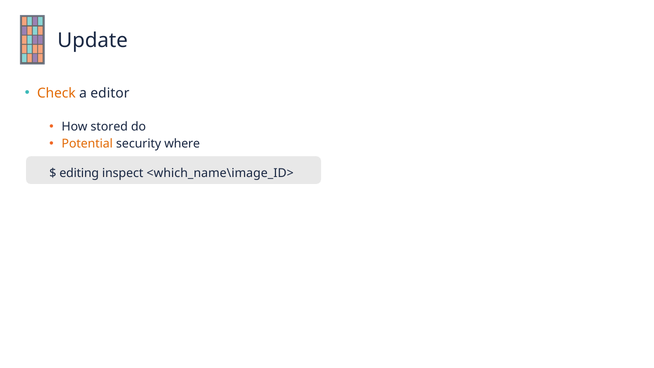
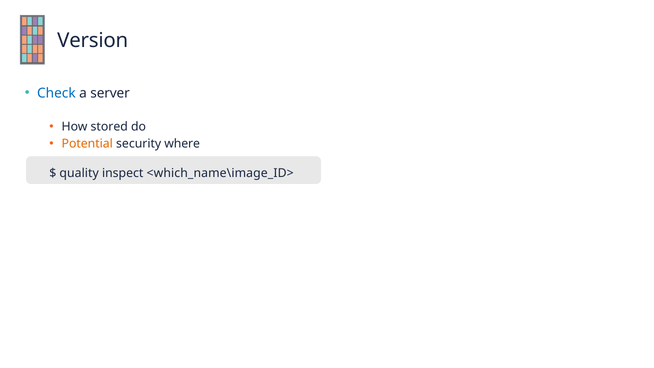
Update: Update -> Version (93, 41)
Check colour: orange -> blue (56, 93)
editor: editor -> server (110, 93)
editing: editing -> quality (79, 173)
